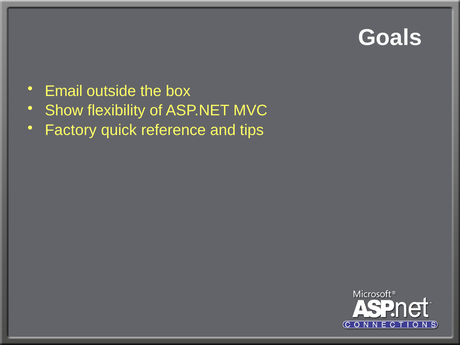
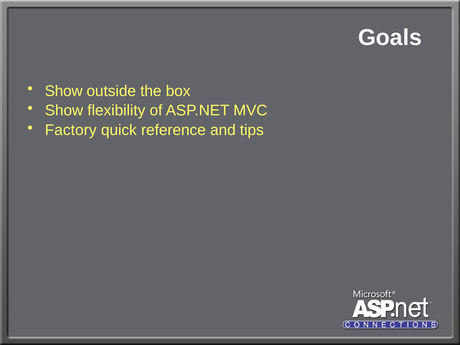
Email: Email -> Show (64, 91)
